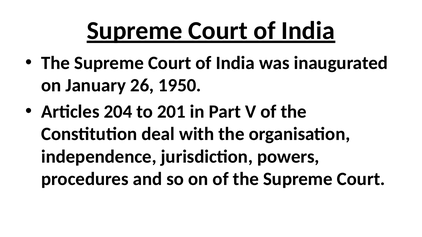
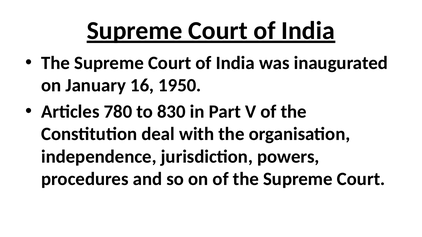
26: 26 -> 16 (142, 86)
204: 204 -> 780 (118, 112)
201: 201 -> 830 (171, 112)
